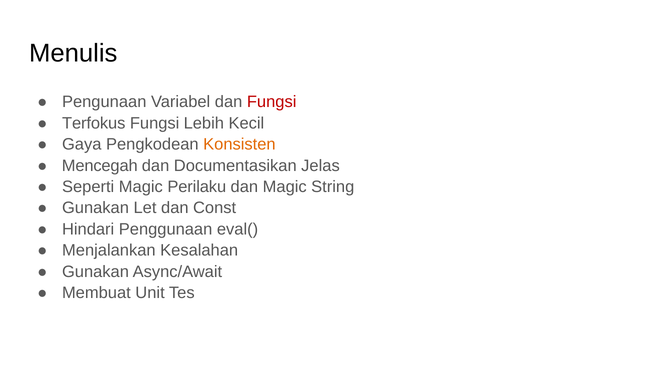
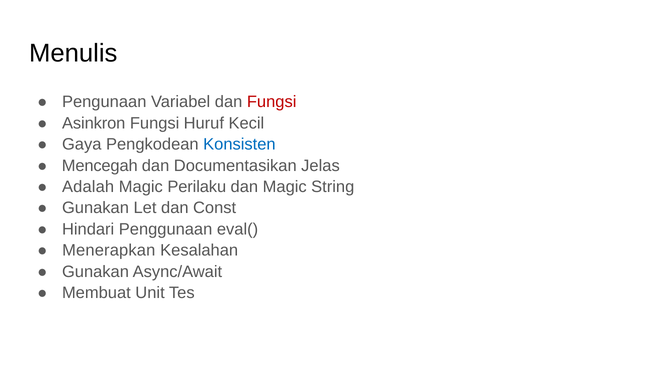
Terfokus: Terfokus -> Asinkron (94, 123)
Lebih: Lebih -> Huruf (204, 123)
Konsisten colour: orange -> blue (239, 145)
Seperti: Seperti -> Adalah (88, 187)
Menjalankan: Menjalankan -> Menerapkan (109, 251)
